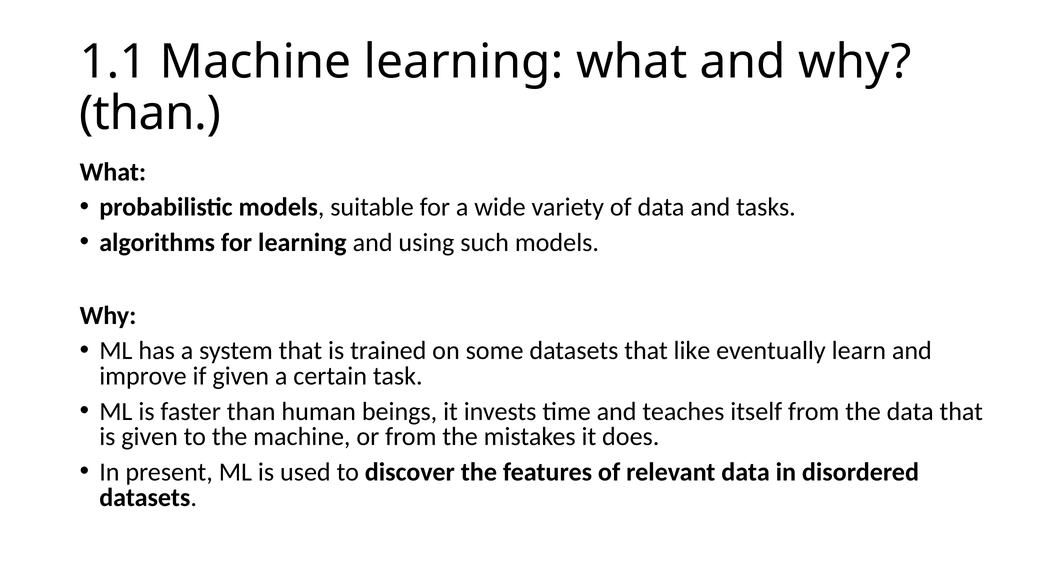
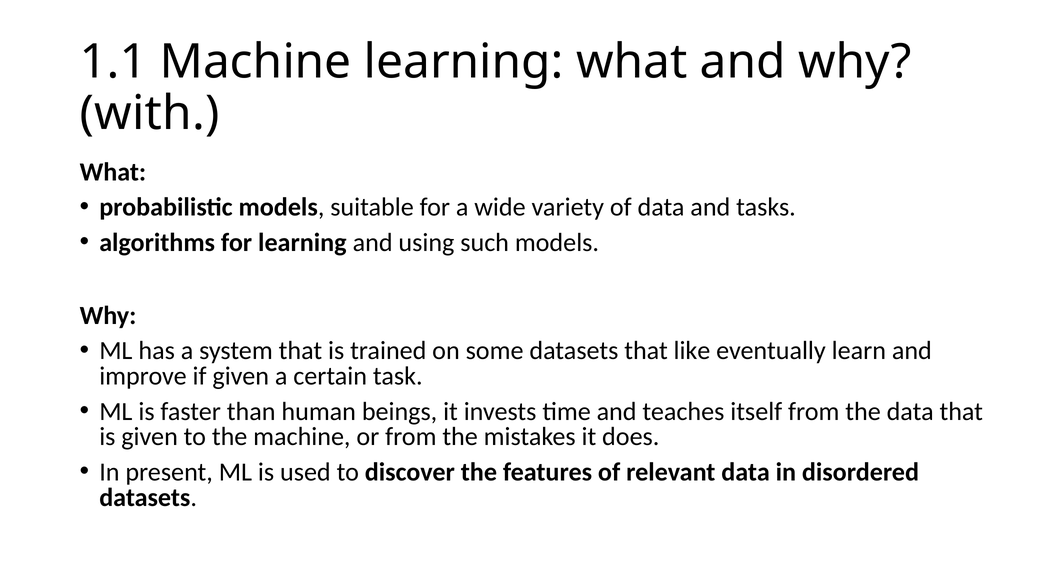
than: than -> with (150, 114)
